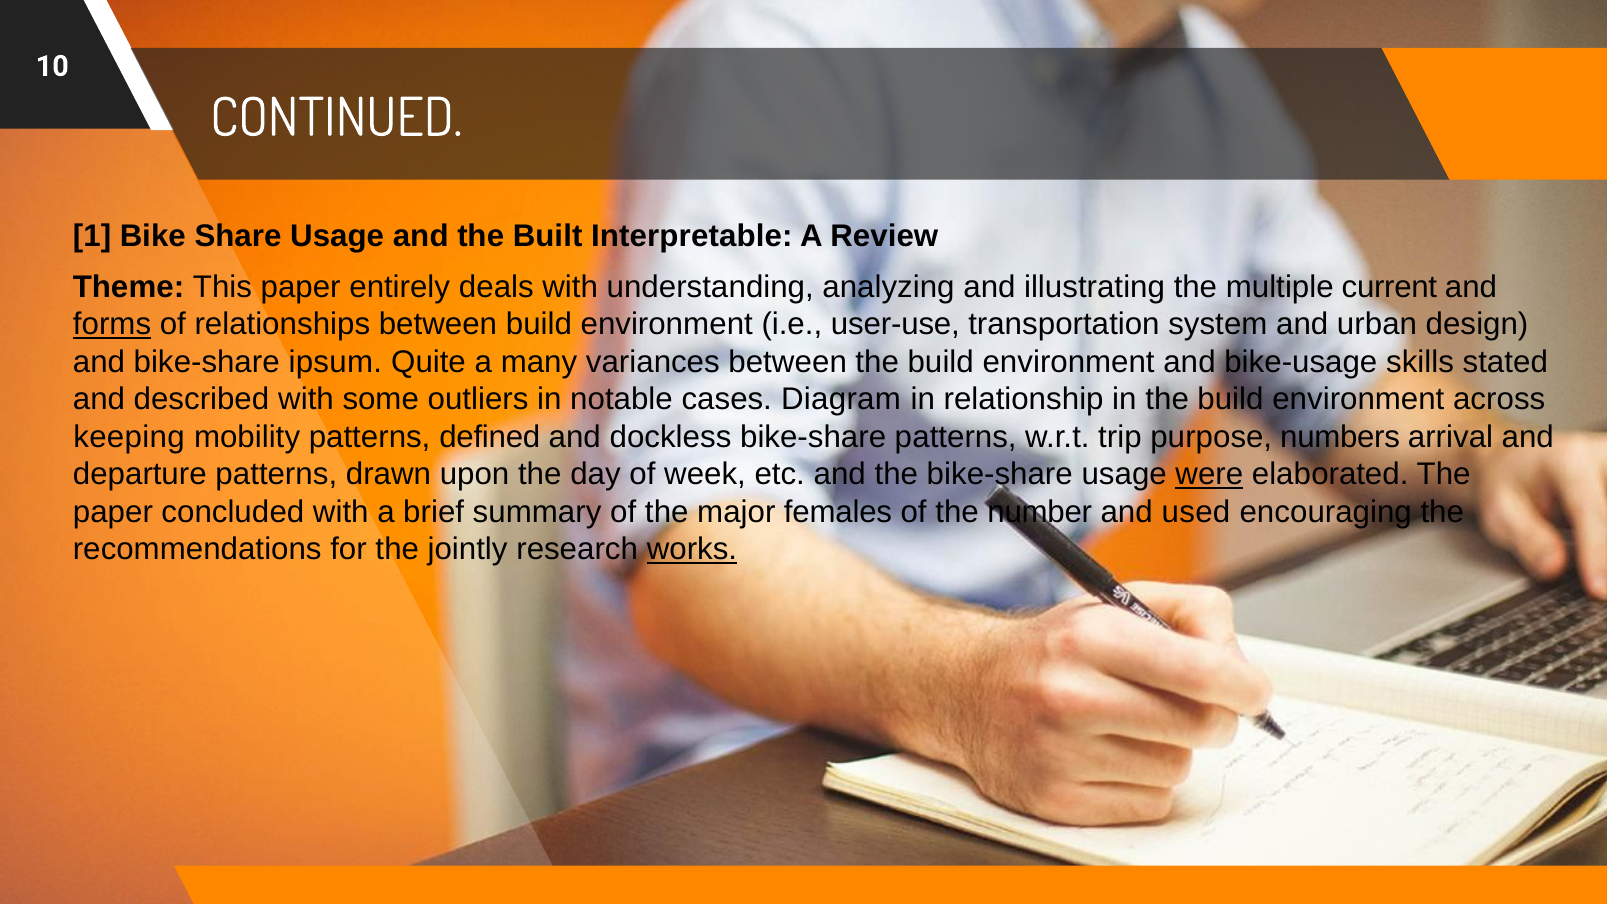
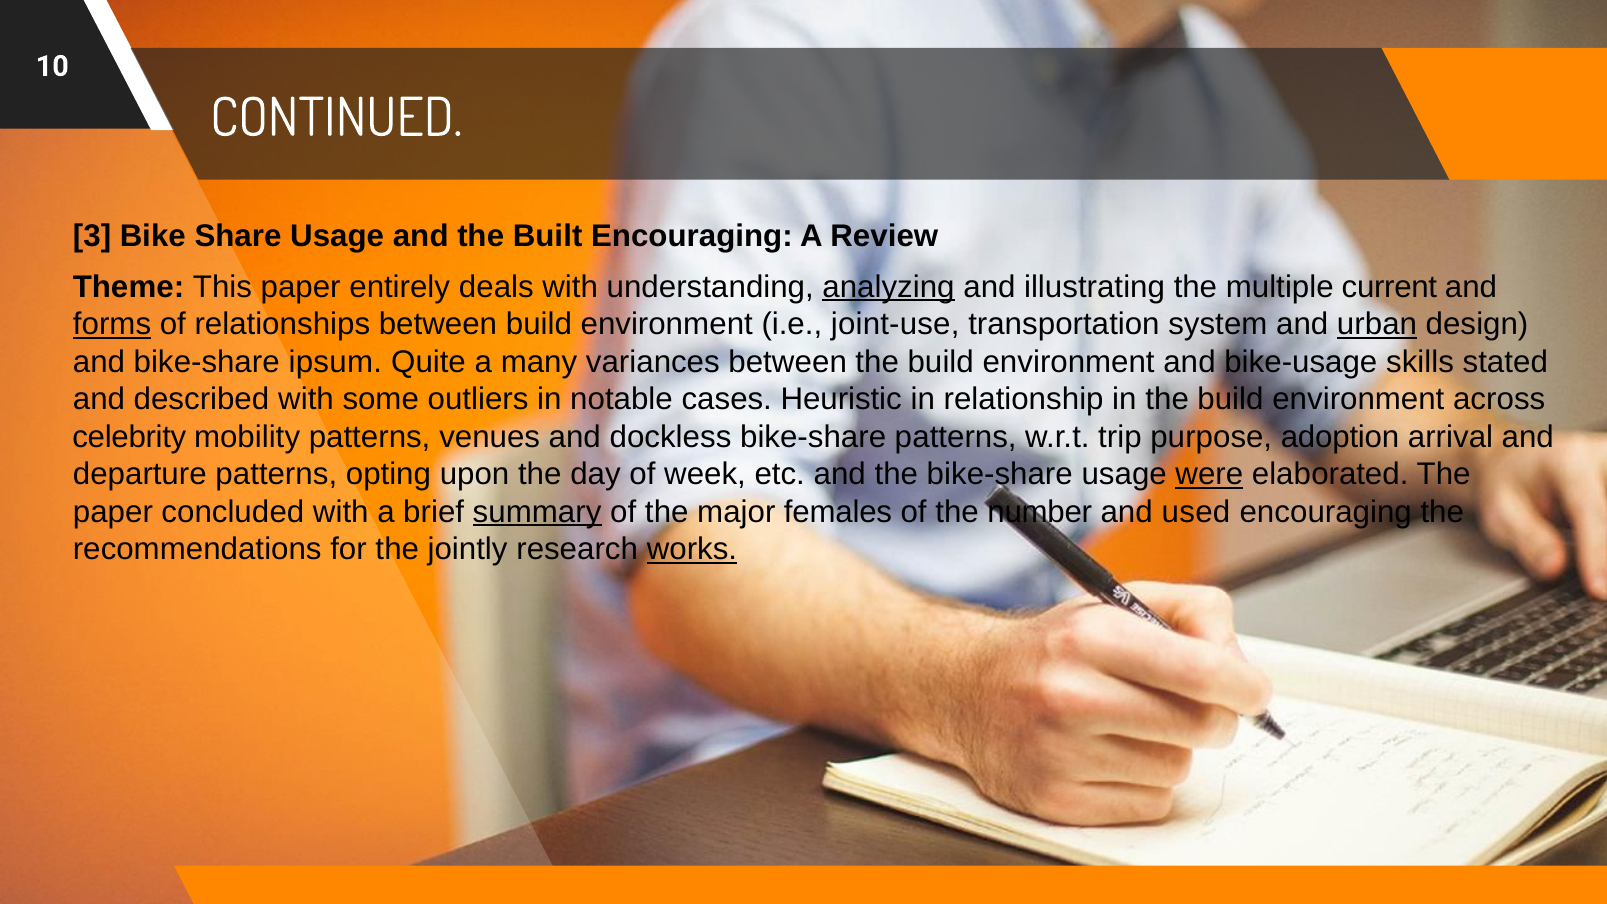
1: 1 -> 3 (92, 236)
Built Interpretable: Interpretable -> Encouraging (692, 236)
analyzing underline: none -> present (889, 287)
user-use: user-use -> joint-use (895, 324)
urban underline: none -> present (1377, 324)
Diagram: Diagram -> Heuristic (841, 399)
keeping: keeping -> celebrity (129, 437)
defined: defined -> venues (490, 437)
numbers: numbers -> adoption (1340, 437)
drawn: drawn -> opting (388, 474)
summary underline: none -> present (537, 512)
